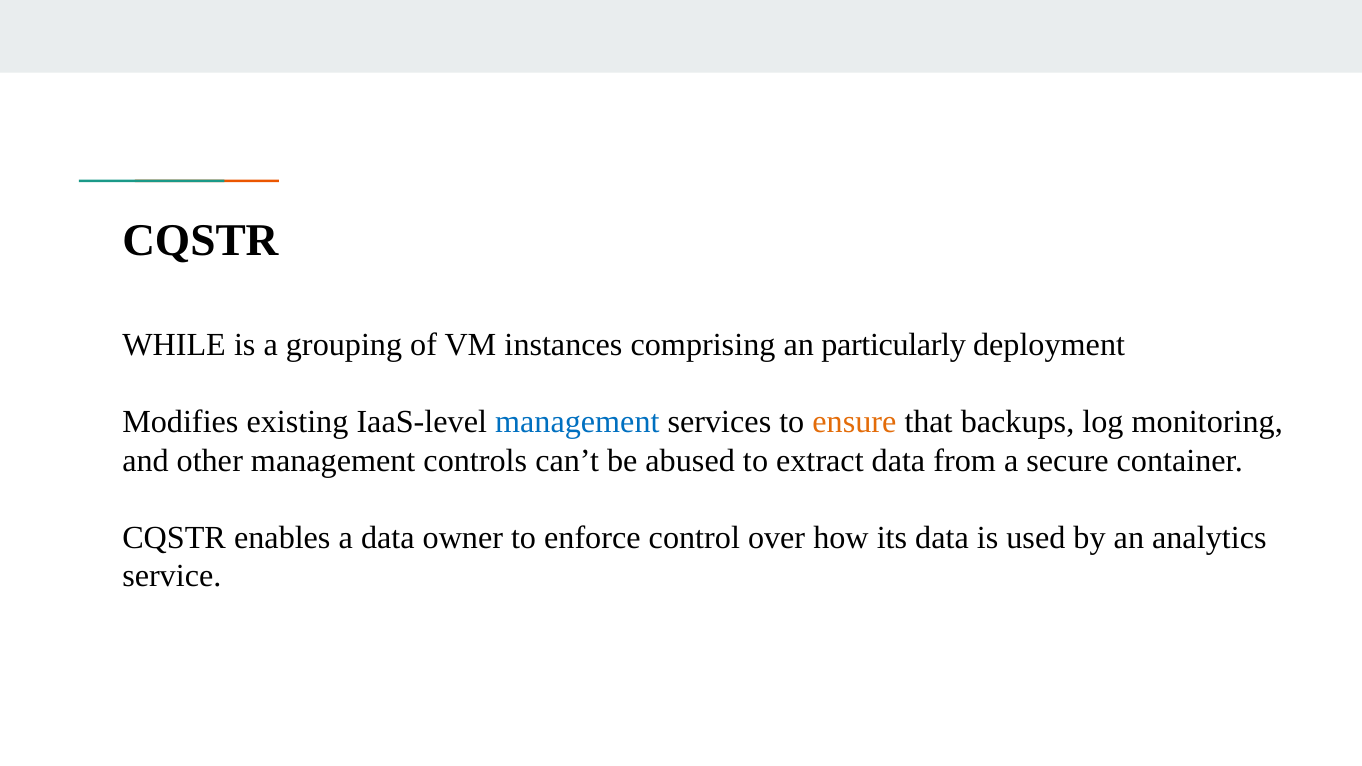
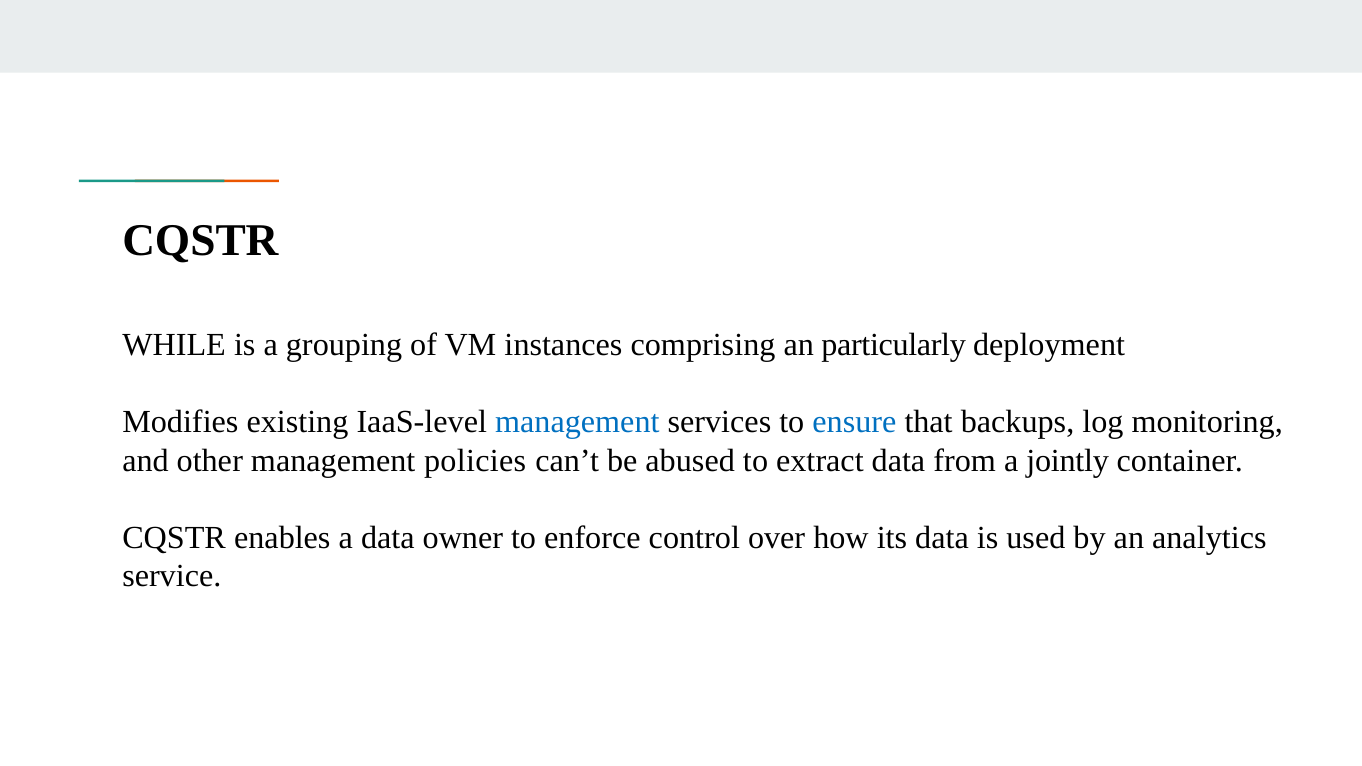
ensure colour: orange -> blue (854, 422)
controls: controls -> policies (475, 461)
secure: secure -> jointly (1068, 461)
